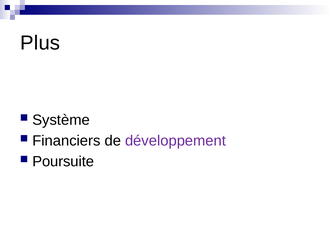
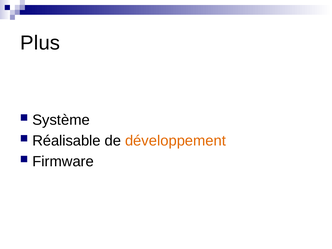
Financiers: Financiers -> Réalisable (66, 141)
développement colour: purple -> orange (176, 141)
Poursuite: Poursuite -> Firmware (63, 161)
